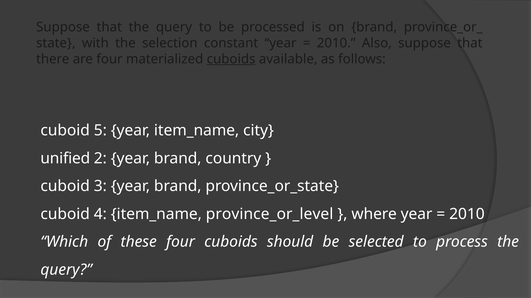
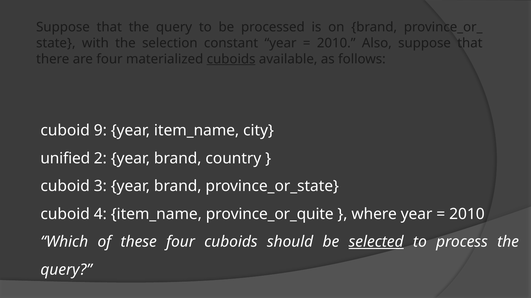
5: 5 -> 9 (100, 131)
province_or_level: province_or_level -> province_or_quite (270, 214)
selected underline: none -> present (376, 242)
